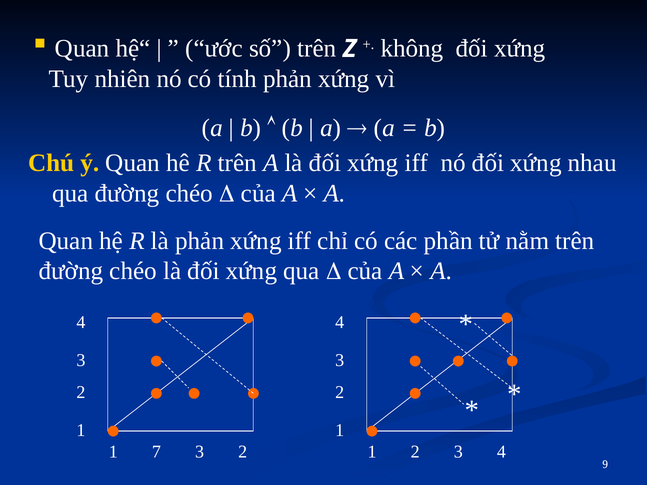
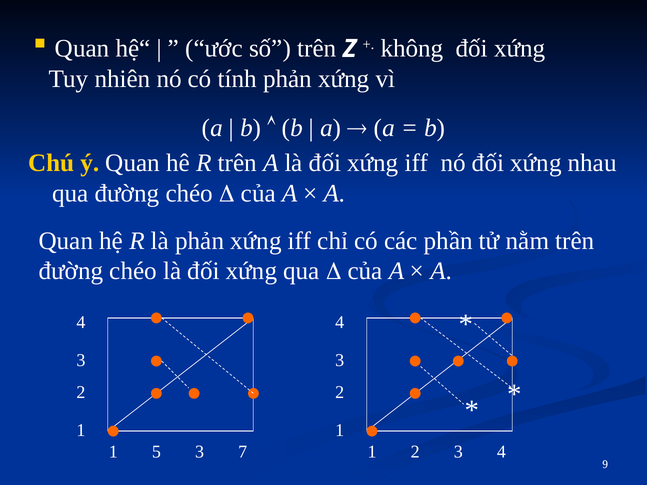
7: 7 -> 5 (156, 452)
3 2: 2 -> 7 (243, 452)
